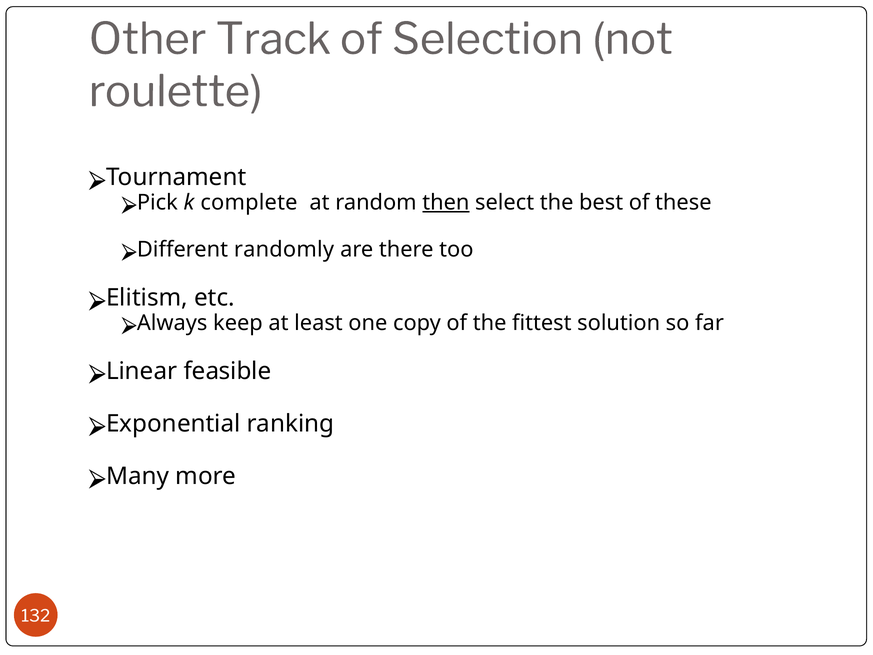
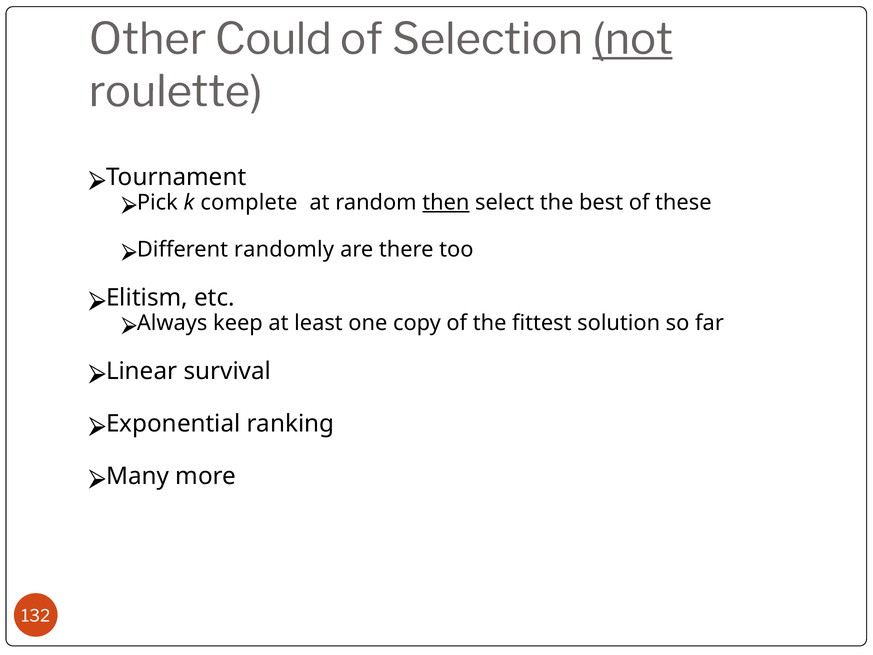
Track: Track -> Could (273, 39)
not underline: none -> present (633, 39)
feasible: feasible -> survival (227, 371)
